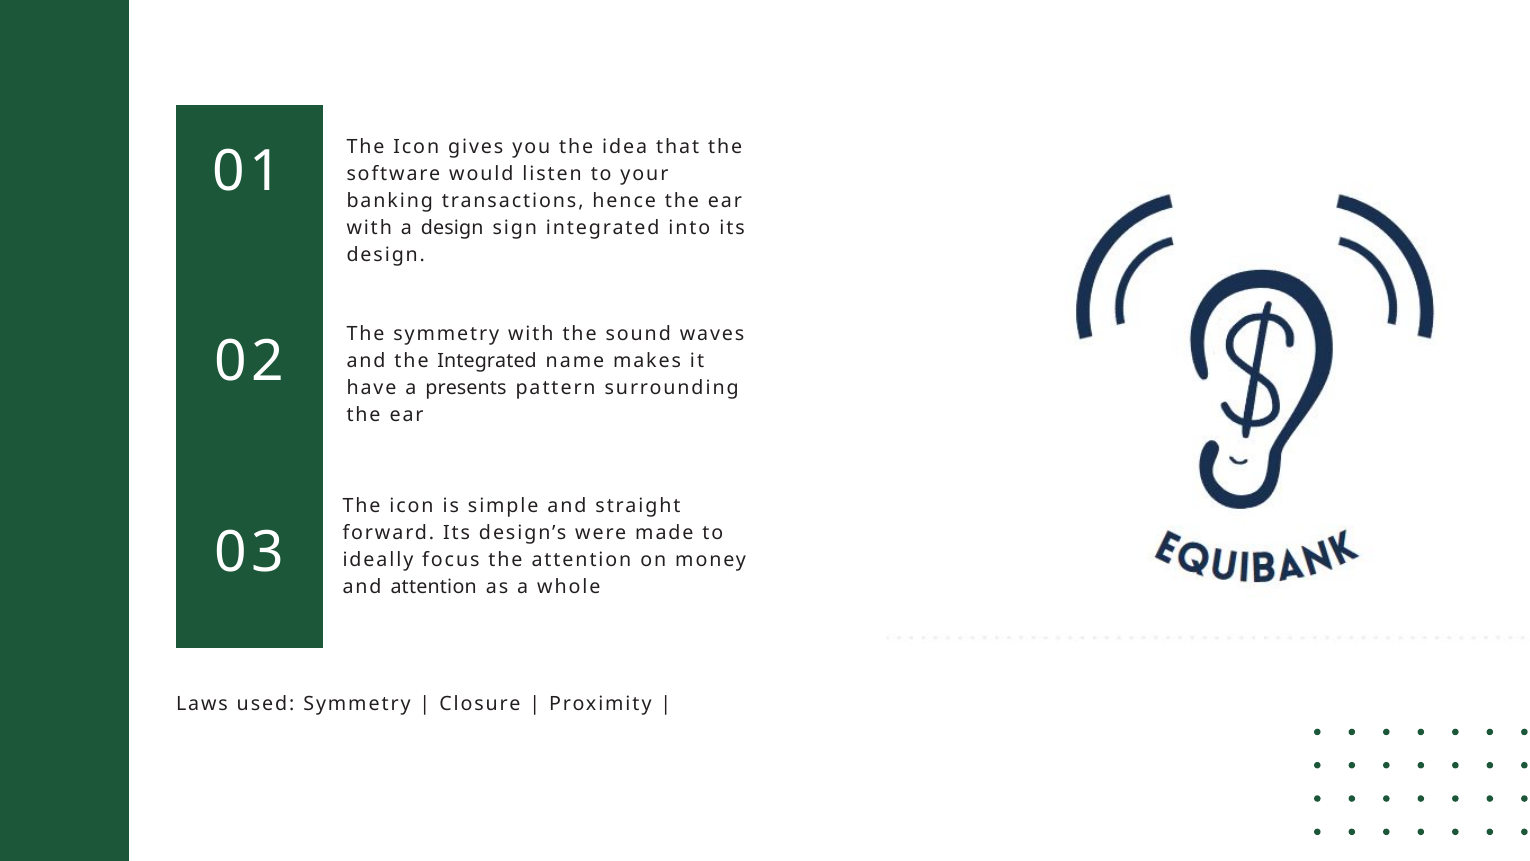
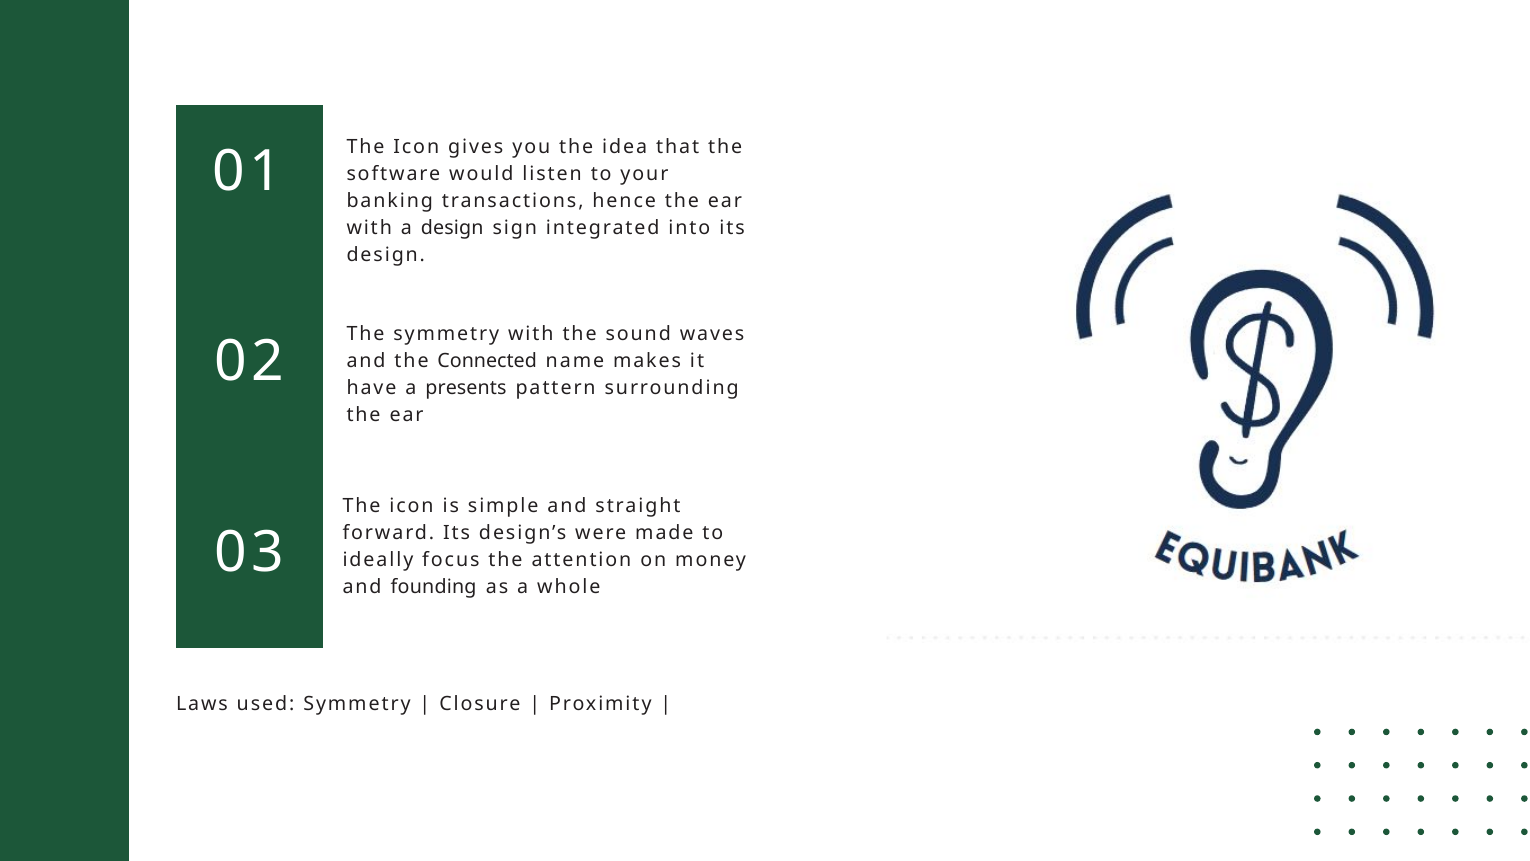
the Integrated: Integrated -> Connected (487, 361)
and attention: attention -> founding (434, 587)
